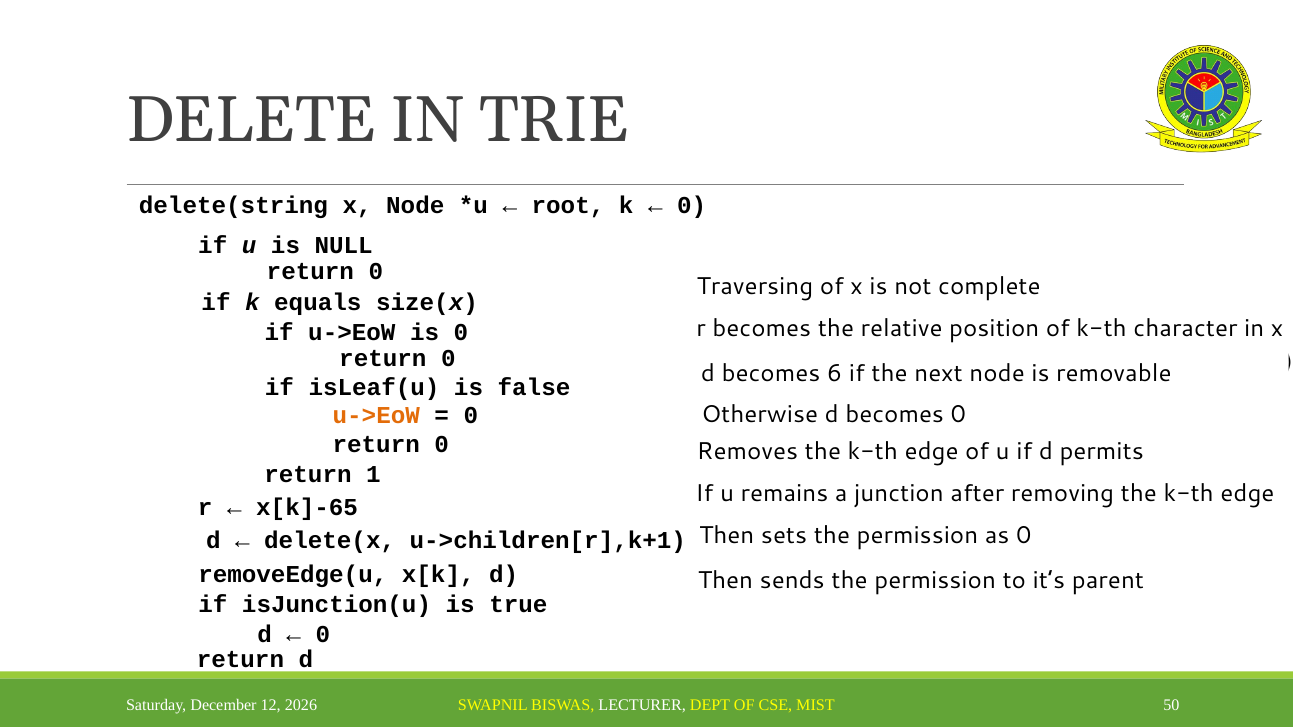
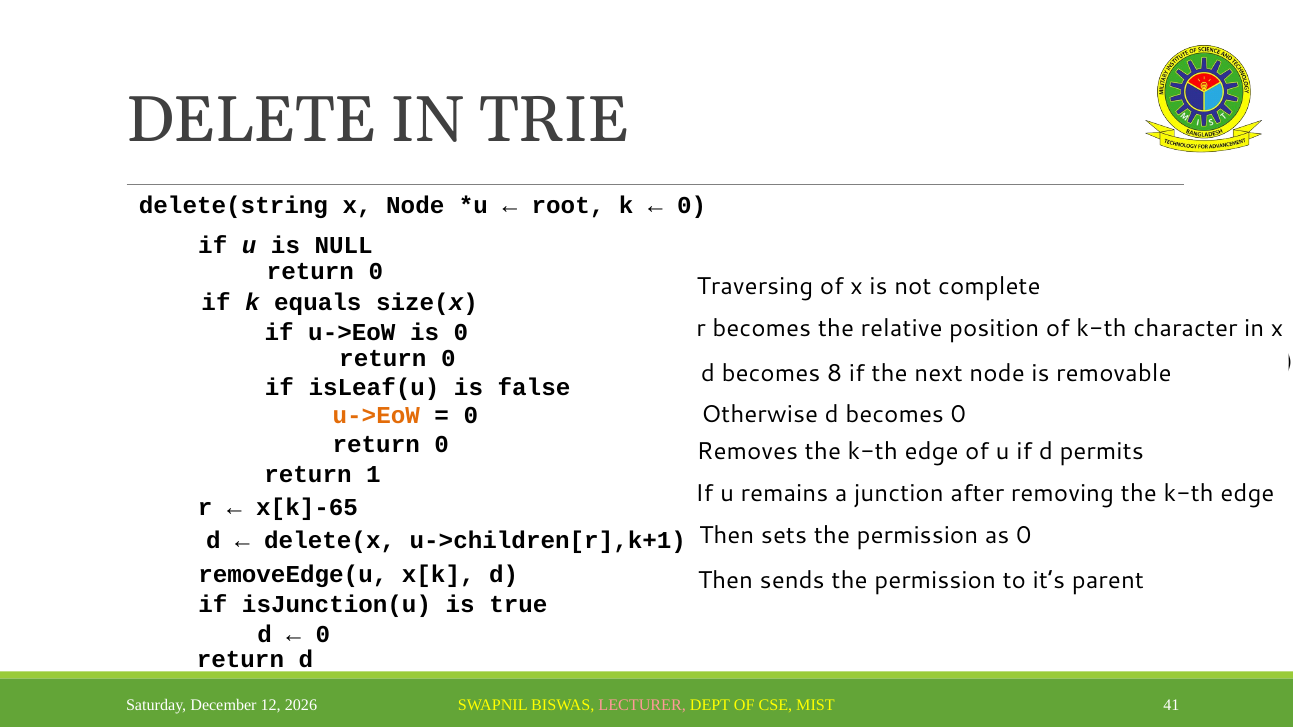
6: 6 -> 8 (835, 374)
LECTURER colour: white -> pink (642, 706)
50: 50 -> 41 (1171, 706)
